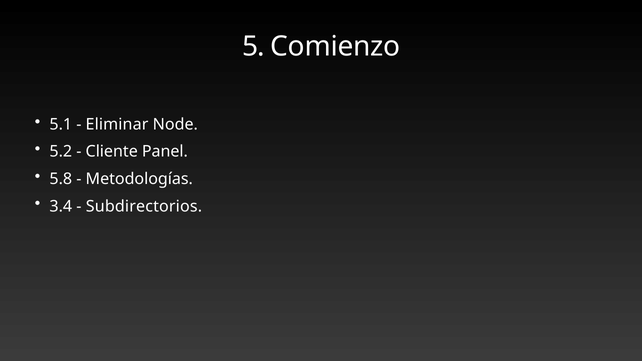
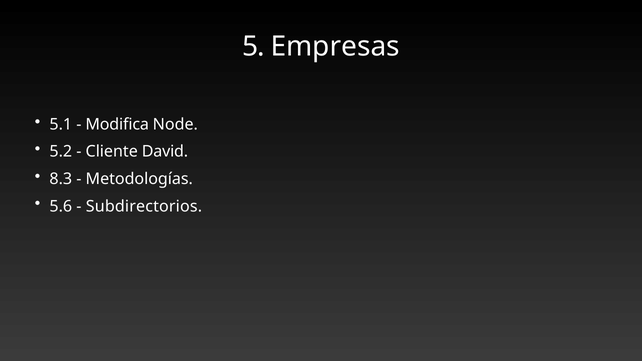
Comienzo: Comienzo -> Empresas (335, 46)
Eliminar: Eliminar -> Modifica (117, 124)
Panel: Panel -> David (165, 152)
5.8: 5.8 -> 8.3 (61, 179)
3.4: 3.4 -> 5.6 (61, 206)
